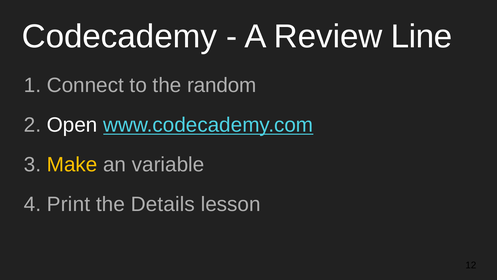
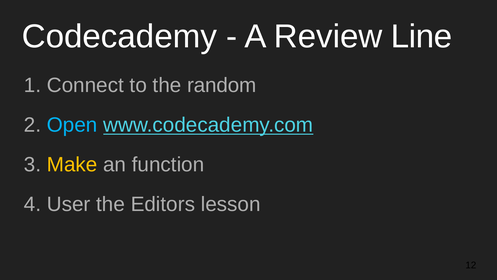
Open colour: white -> light blue (72, 125)
variable: variable -> function (168, 164)
Print: Print -> User (69, 204)
Details: Details -> Editors (163, 204)
